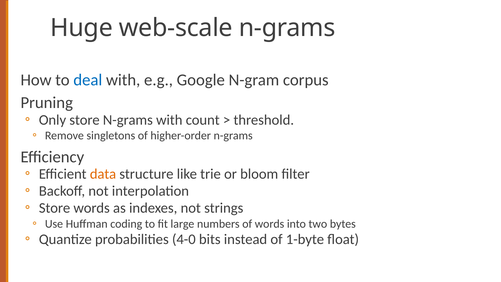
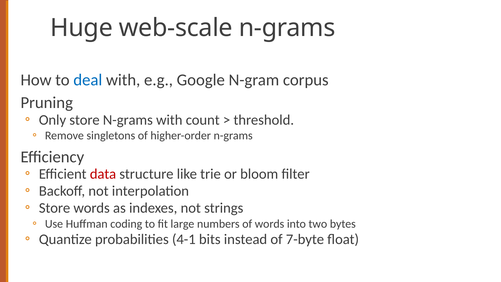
data colour: orange -> red (103, 174)
4-0: 4-0 -> 4-1 (184, 239)
1-byte: 1-byte -> 7-byte (305, 239)
